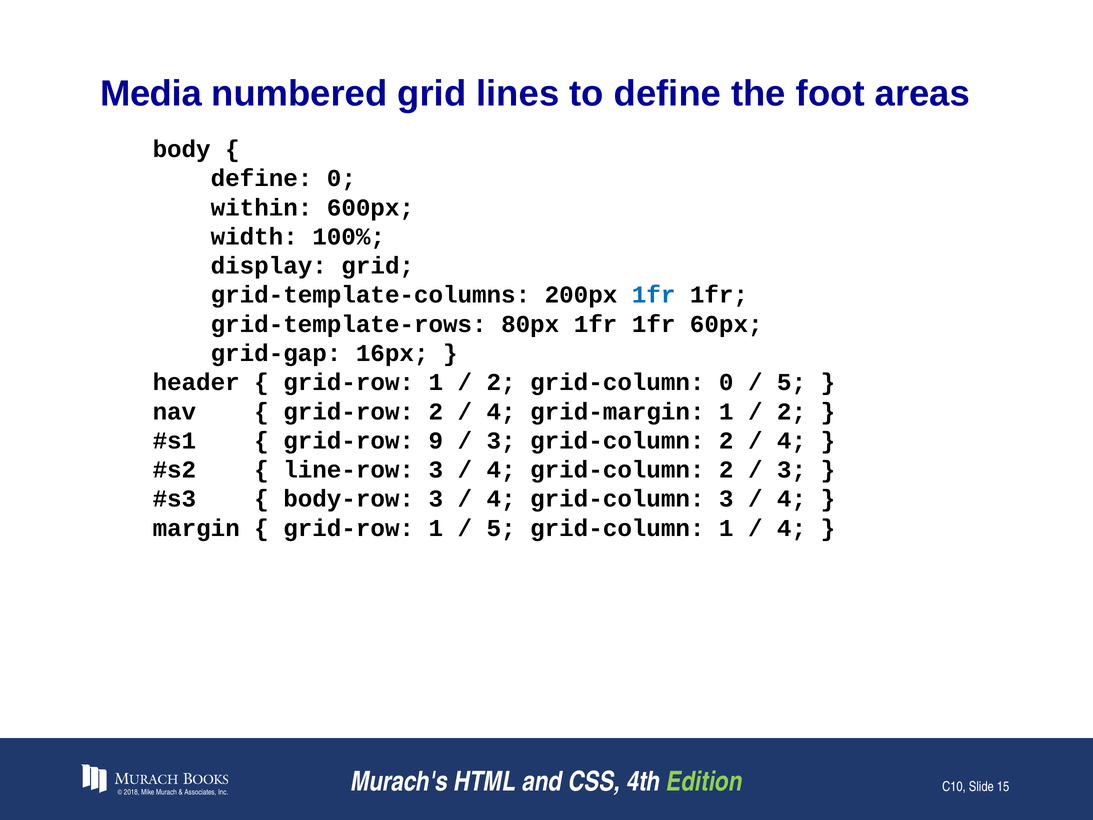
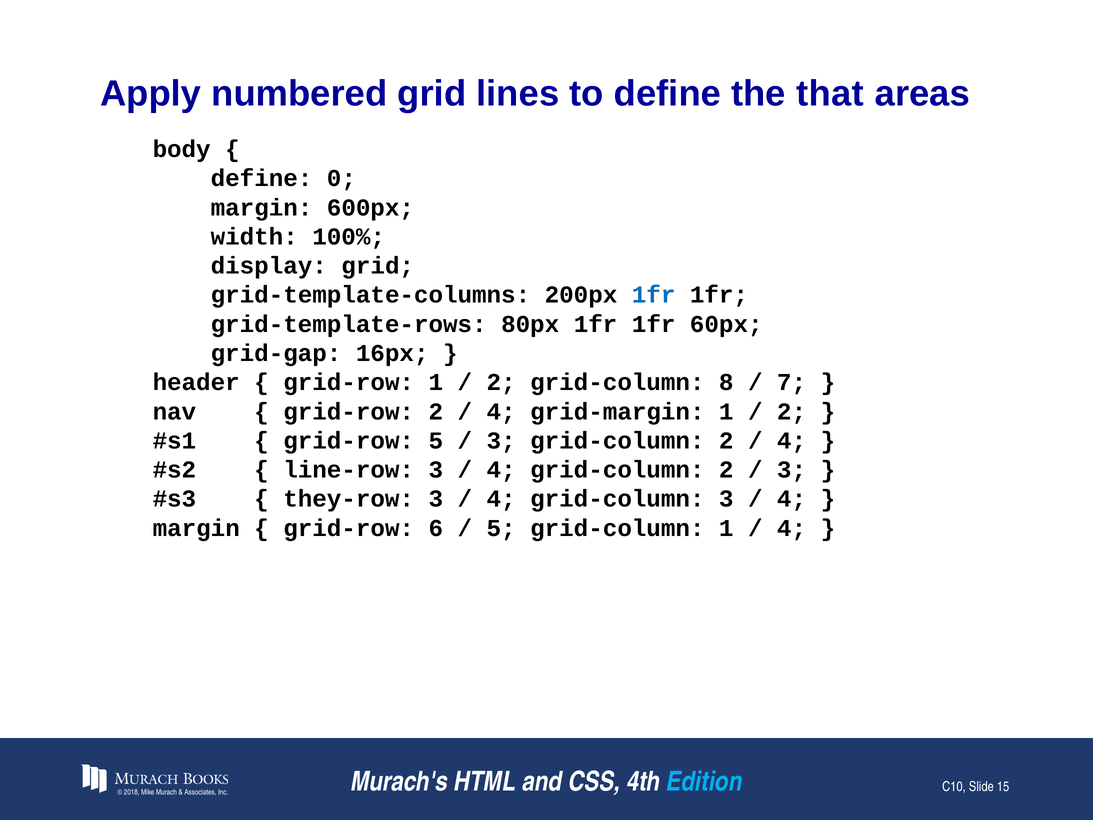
Media: Media -> Apply (151, 94)
foot: foot -> that (830, 94)
within: within -> margin (262, 207)
grid-column 0: 0 -> 8 (726, 382)
5: 5 -> 7 (792, 382)
grid-row 9: 9 -> 5 (436, 441)
body-row: body-row -> they-row (349, 499)
1: 1 -> 6 (436, 528)
Edition colour: light green -> light blue (704, 782)
